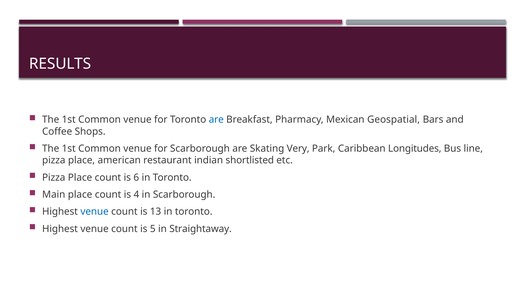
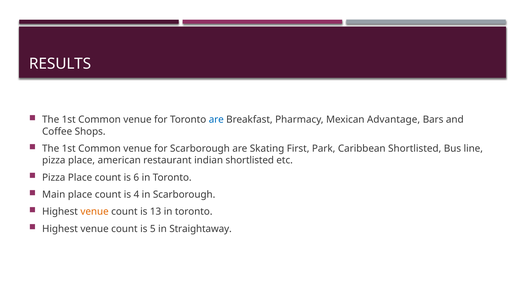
Geospatial: Geospatial -> Advantage (394, 119)
Very: Very -> First (298, 148)
Caribbean Longitudes: Longitudes -> Shortlisted (415, 148)
venue colour: blue -> orange (95, 211)
